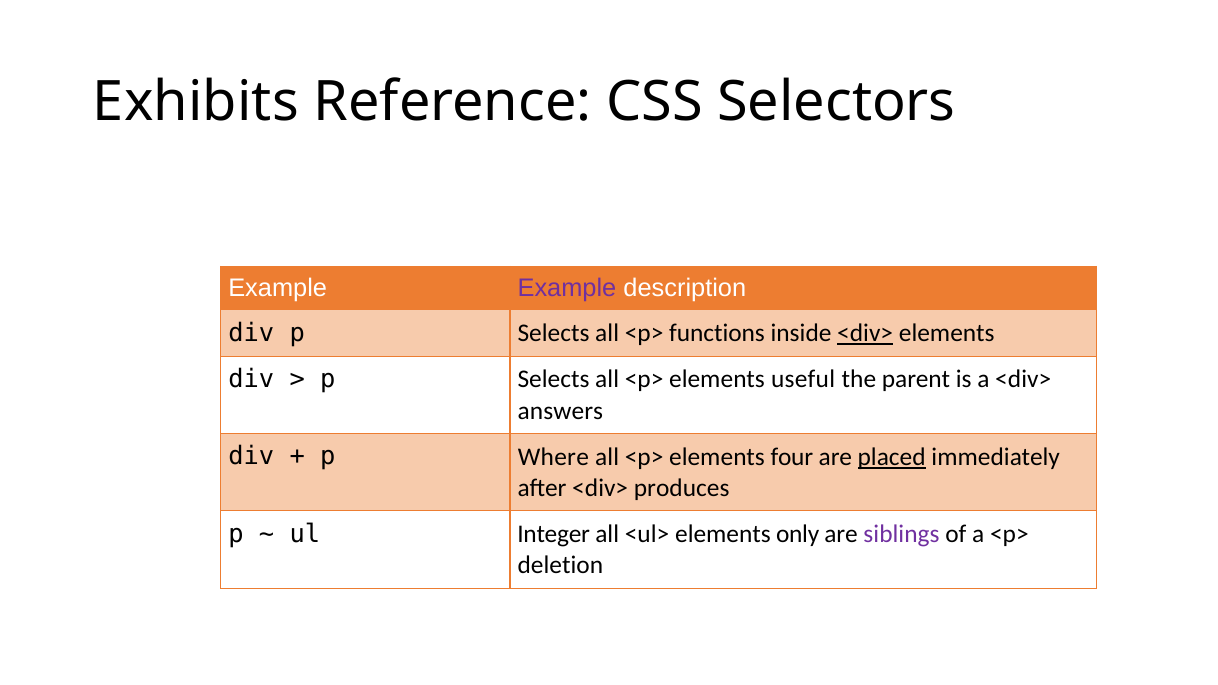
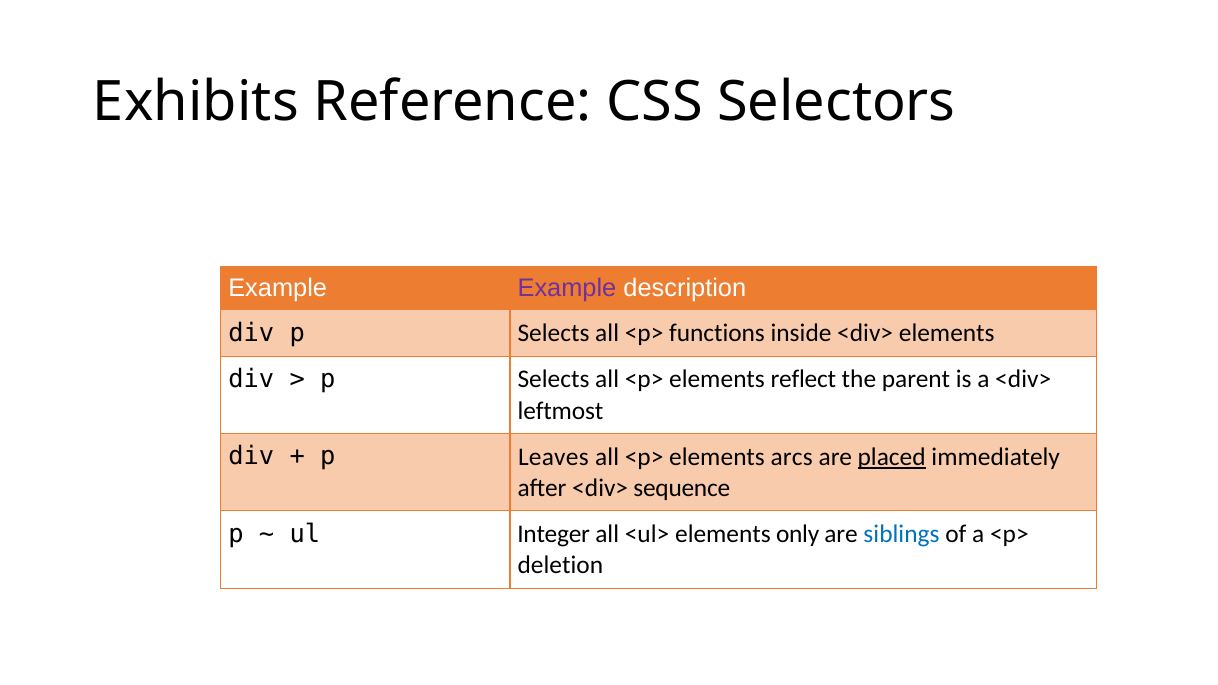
<div> underline: present -> none (865, 333)
useful: useful -> reflect (803, 380)
answers: answers -> leftmost (560, 411)
Where: Where -> Leaves (553, 457)
four: four -> arcs (792, 457)
produces: produces -> sequence (682, 488)
siblings colour: purple -> blue (902, 534)
